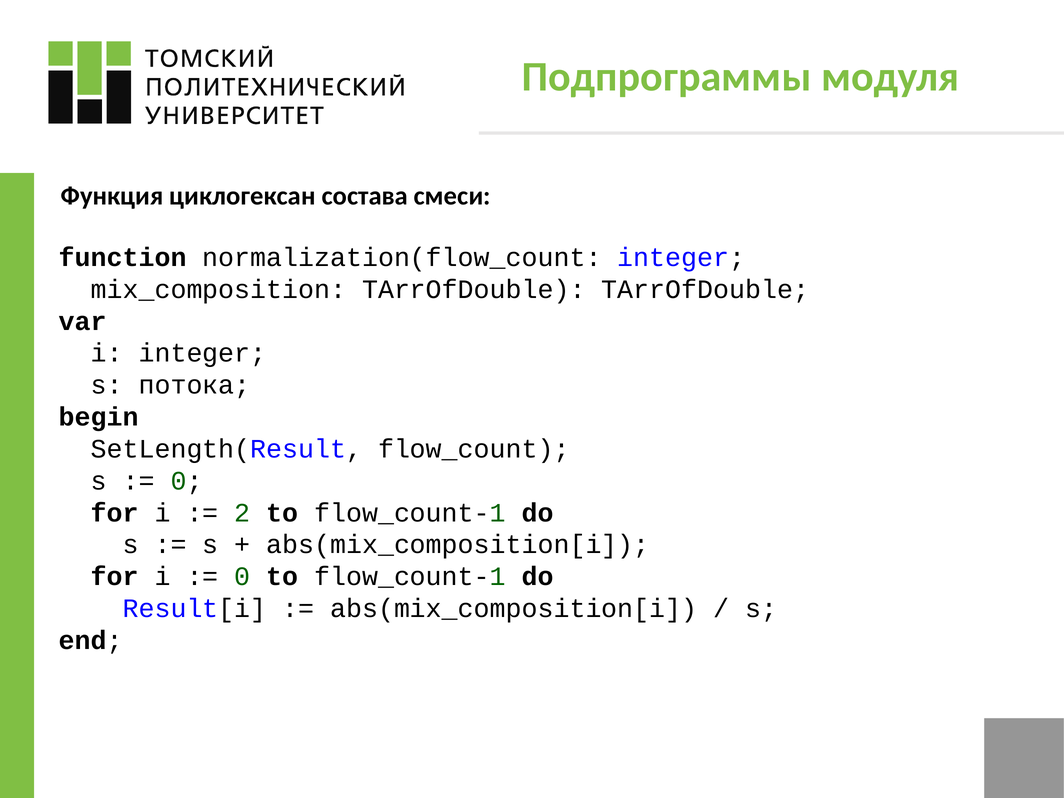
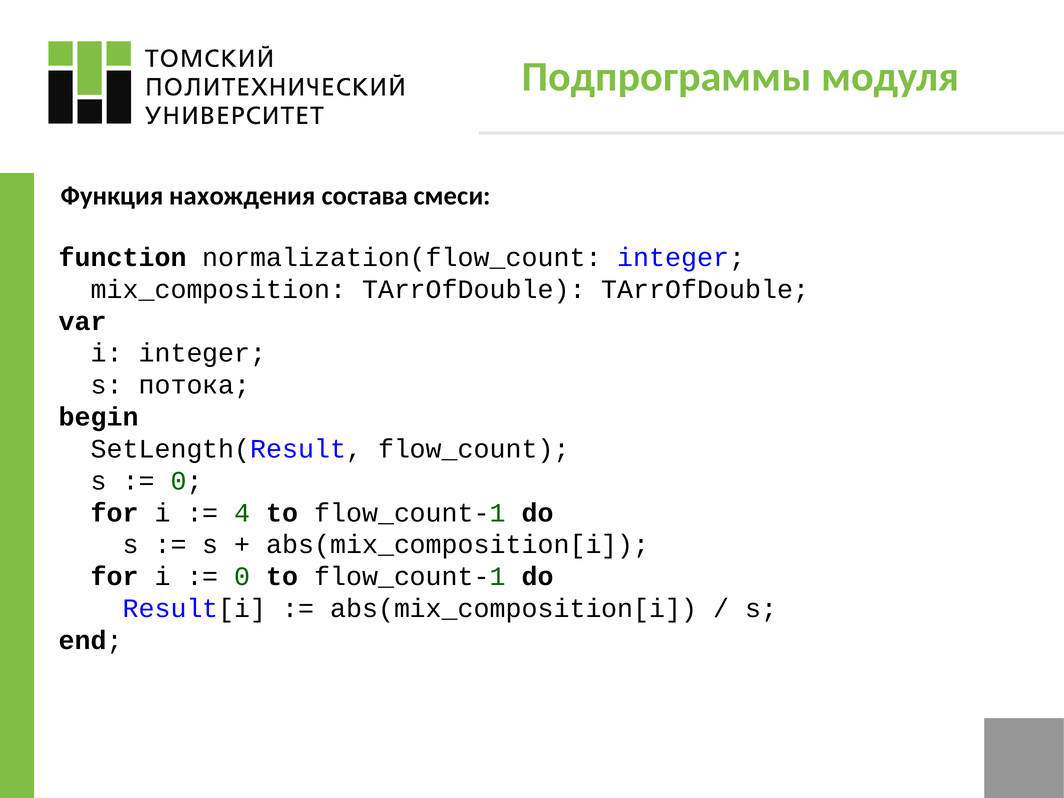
циклогексан: циклогексан -> нахождения (242, 196)
2: 2 -> 4 (242, 513)
